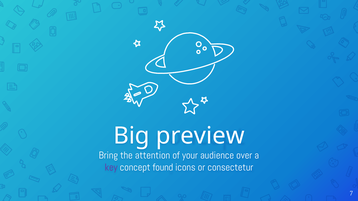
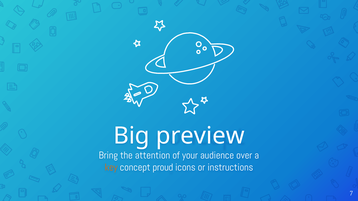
key colour: purple -> orange (111, 168)
found: found -> proud (163, 168)
consectetur: consectetur -> instructions (230, 168)
